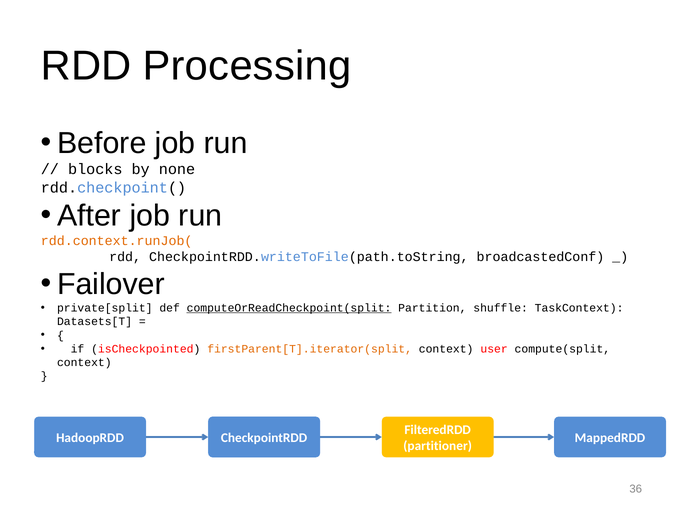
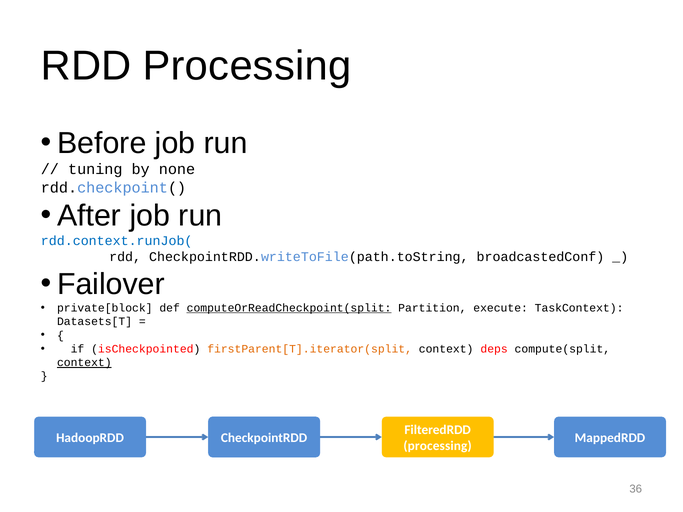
blocks: blocks -> tuning (95, 169)
rdd.context.runJob( colour: orange -> blue (117, 241)
private[split: private[split -> private[block (105, 308)
shuffle: shuffle -> execute (501, 308)
user: user -> deps (494, 349)
context underline: none -> present (84, 363)
partitioner: partitioner -> processing (438, 446)
